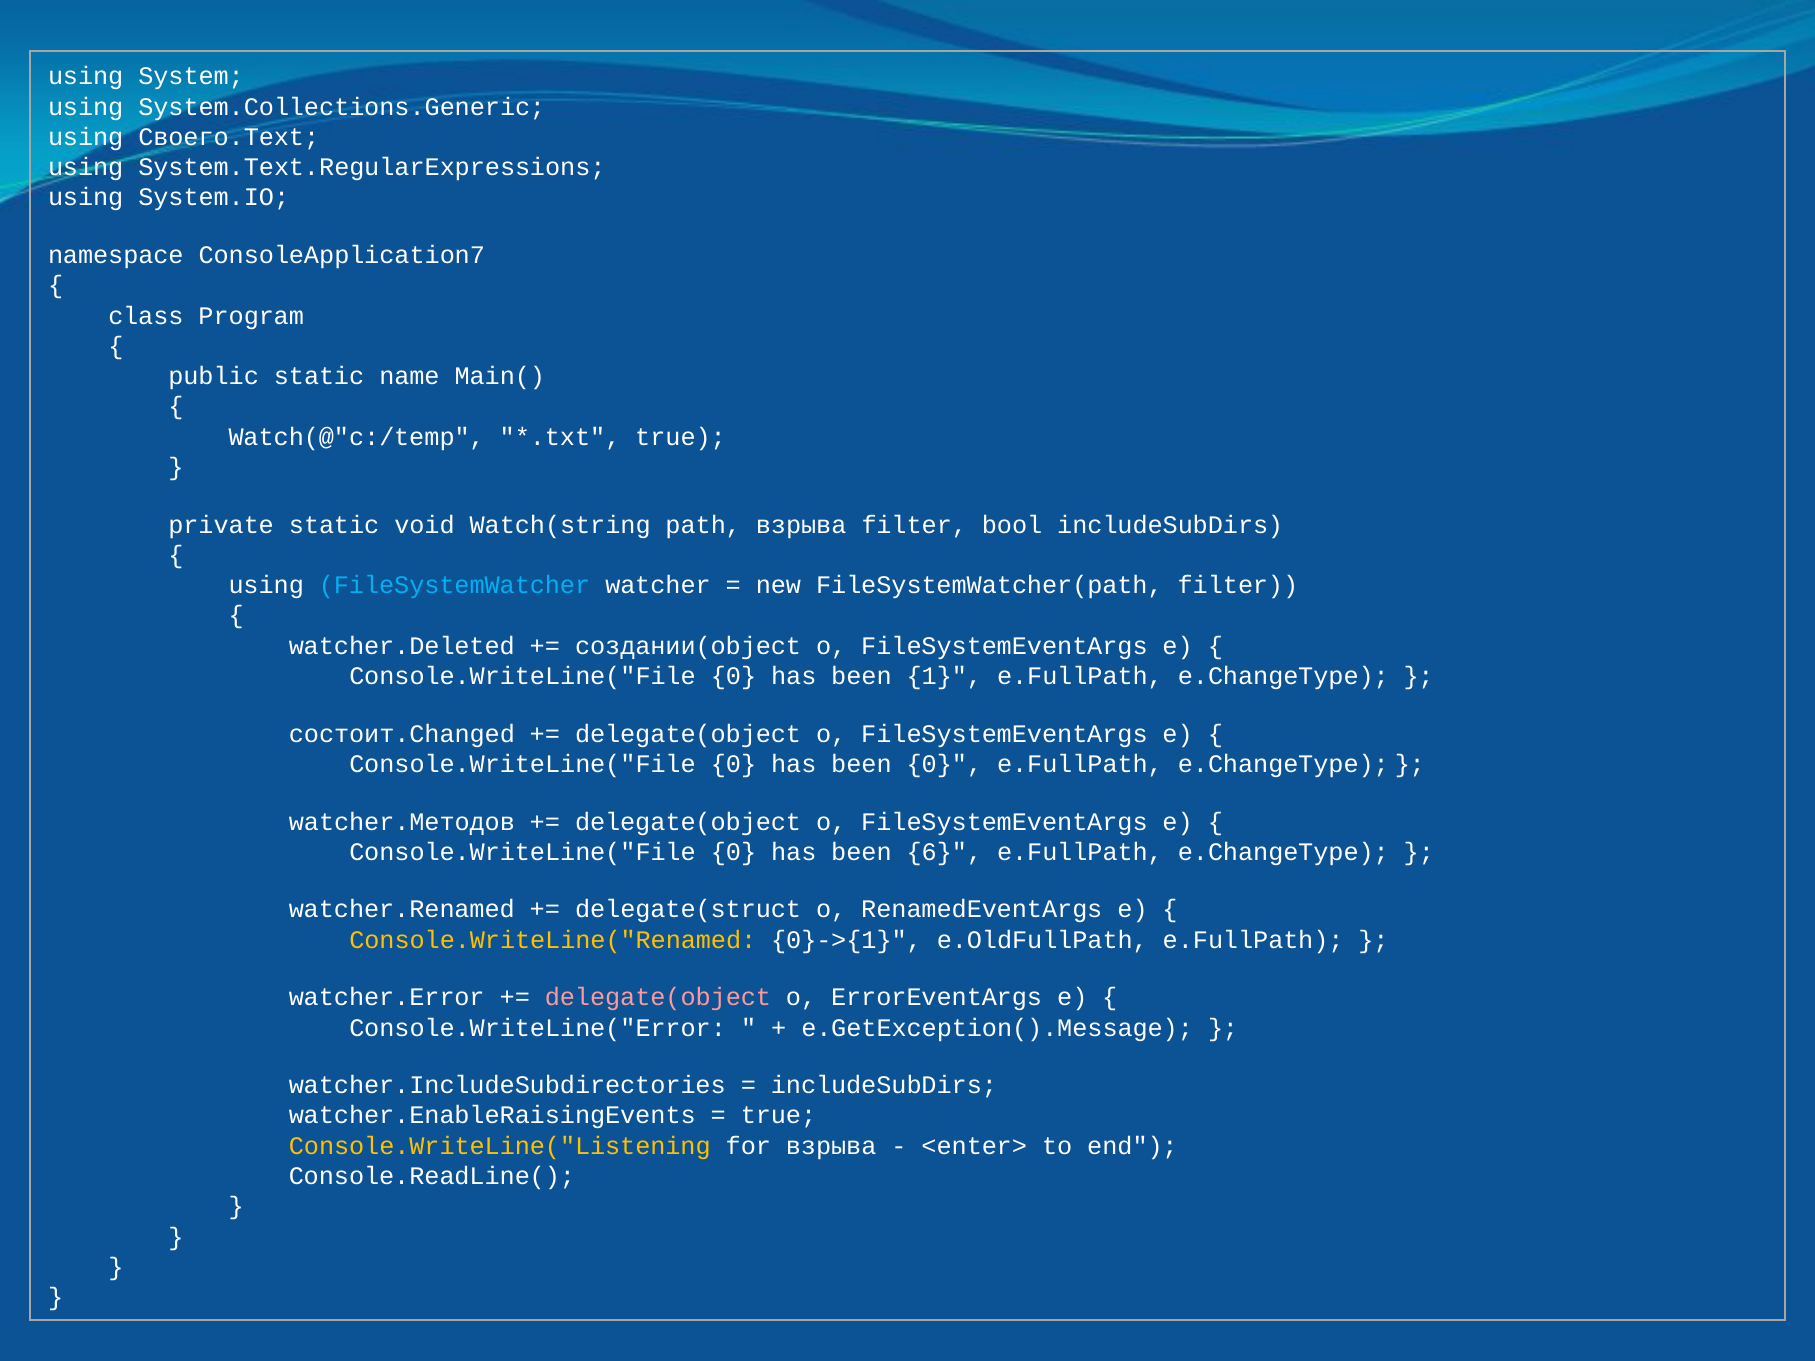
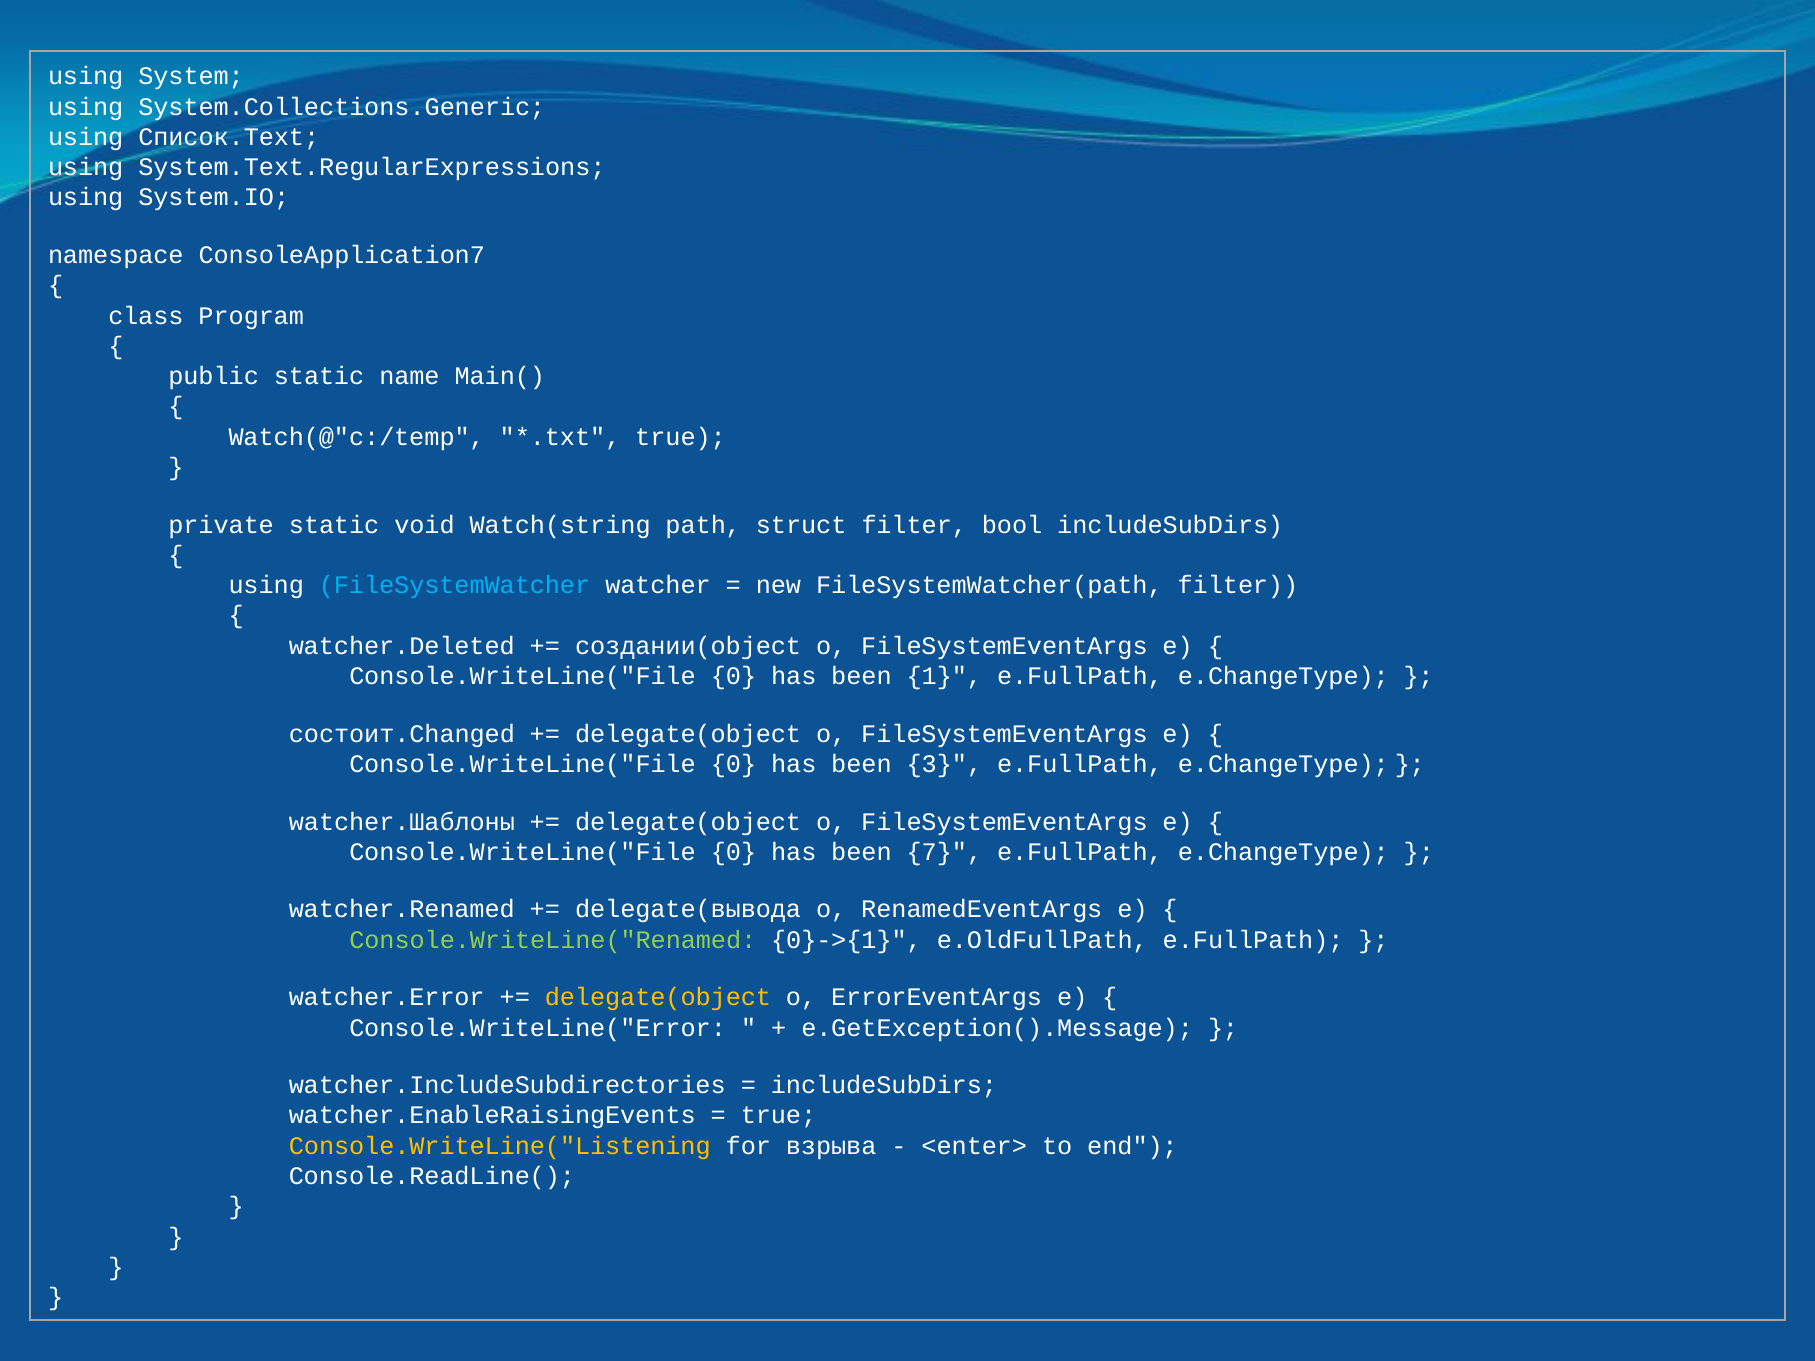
Своего.Text: Своего.Text -> Список.Text (229, 137)
path взрыва: взрыва -> struct (801, 525)
been 0: 0 -> 3 (944, 764)
watcher.Методов: watcher.Методов -> watcher.Шаблоны (402, 822)
6: 6 -> 7 (944, 852)
delegate(struct: delegate(struct -> delegate(вывода (688, 910)
Console.WriteLine("Renamed colour: yellow -> light green (553, 940)
delegate(object colour: pink -> yellow (658, 998)
